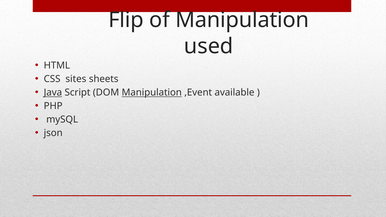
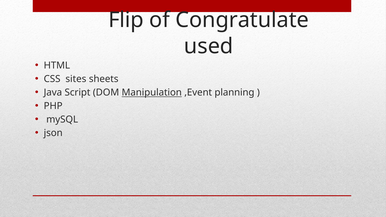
of Manipulation: Manipulation -> Congratulate (242, 20)
Java underline: present -> none (53, 93)
available: available -> planning (234, 93)
